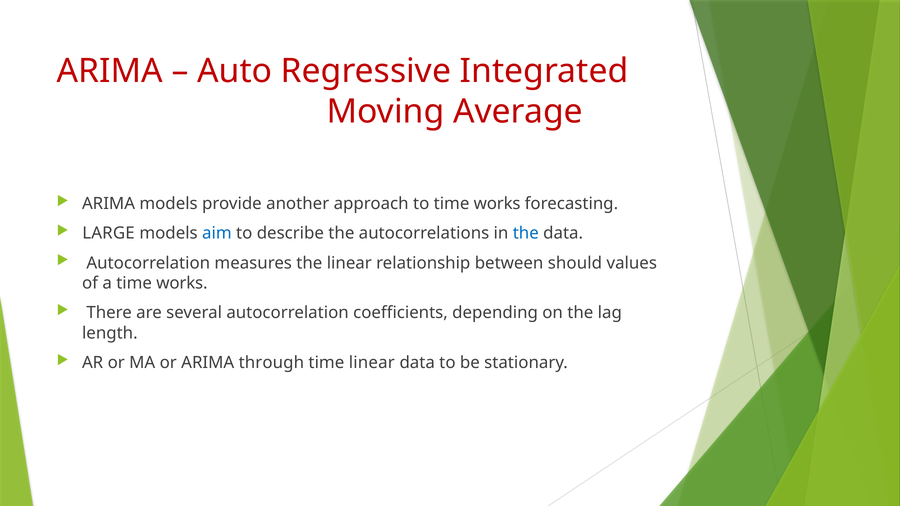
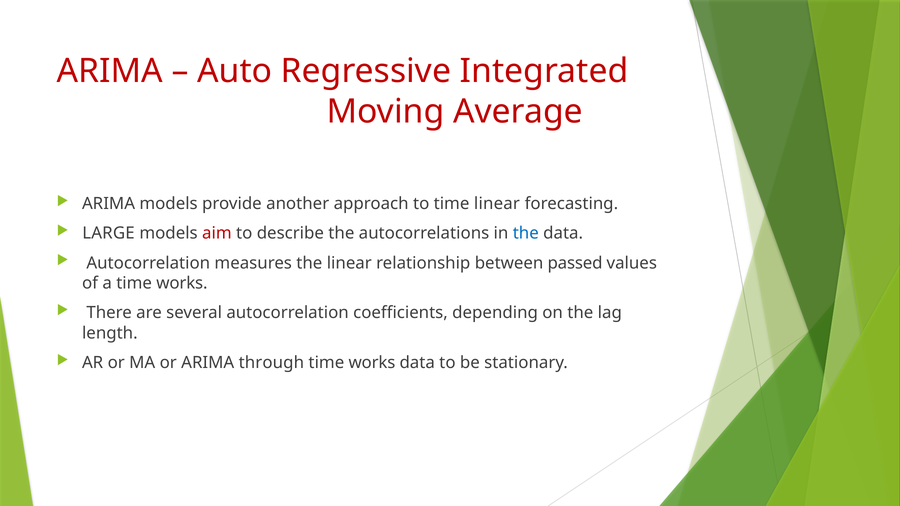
to time works: works -> linear (497, 204)
aim colour: blue -> red (217, 233)
should: should -> passed (575, 263)
linear: linear -> works (372, 363)
